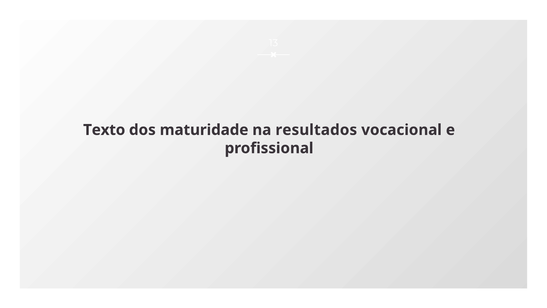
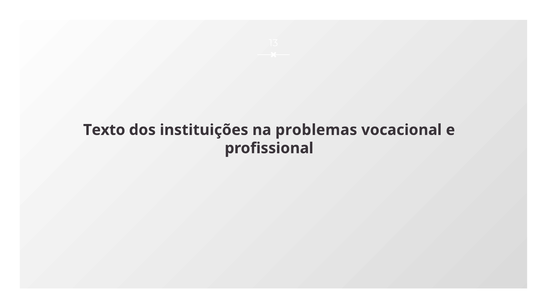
maturidade: maturidade -> instituições (204, 130)
resultados: resultados -> problemas (316, 130)
